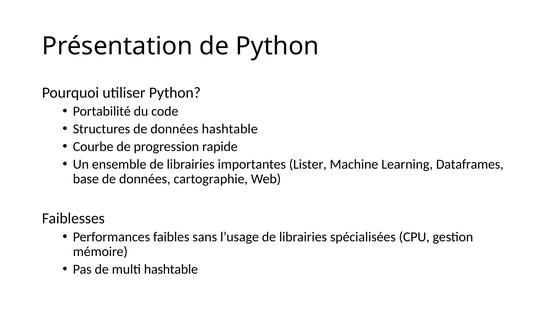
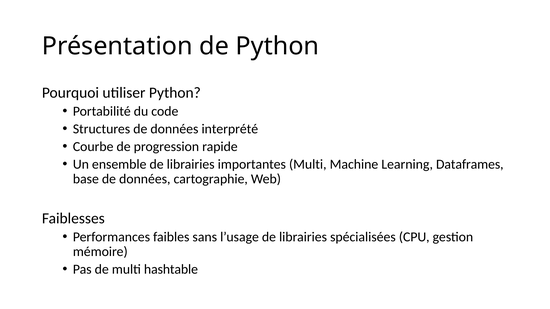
données hashtable: hashtable -> interprété (230, 129)
importantes Lister: Lister -> Multi (308, 164)
